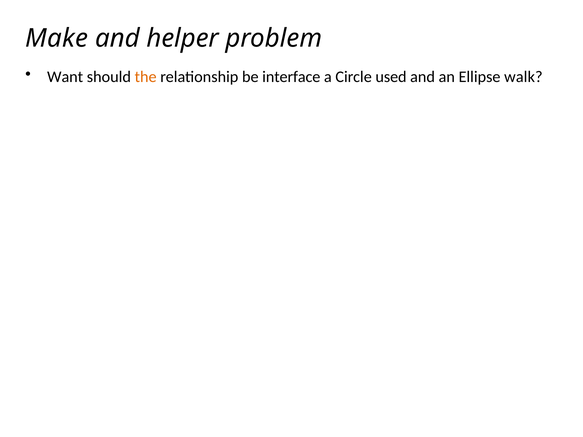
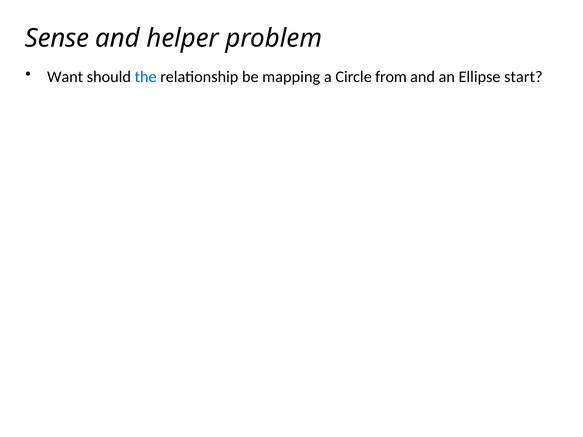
Make: Make -> Sense (57, 38)
the colour: orange -> blue (146, 77)
interface: interface -> mapping (291, 77)
used: used -> from (391, 77)
walk: walk -> start (523, 77)
